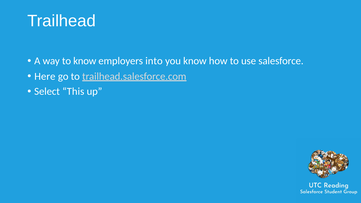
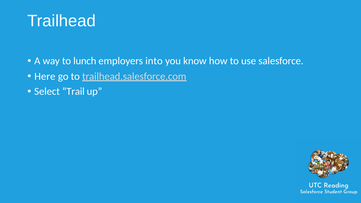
to know: know -> lunch (85, 61)
This: This -> Trail (73, 91)
